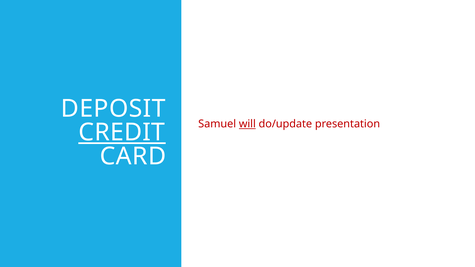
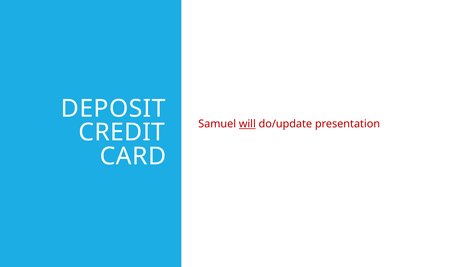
CREDIT underline: present -> none (122, 133)
